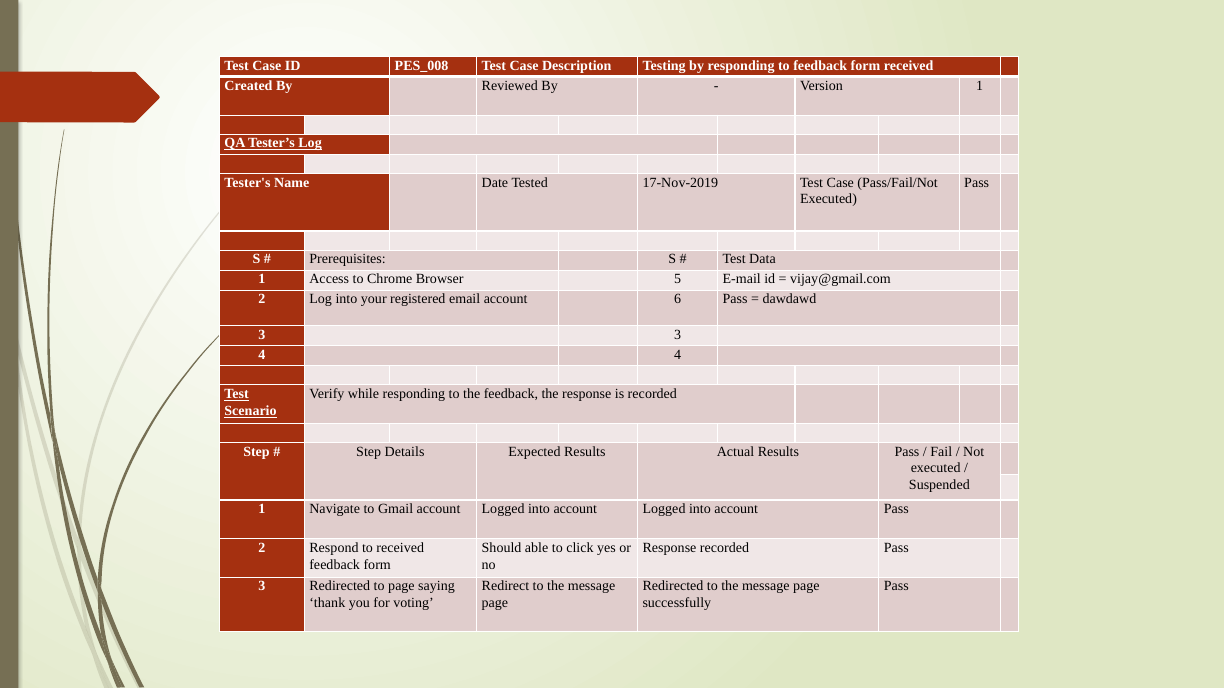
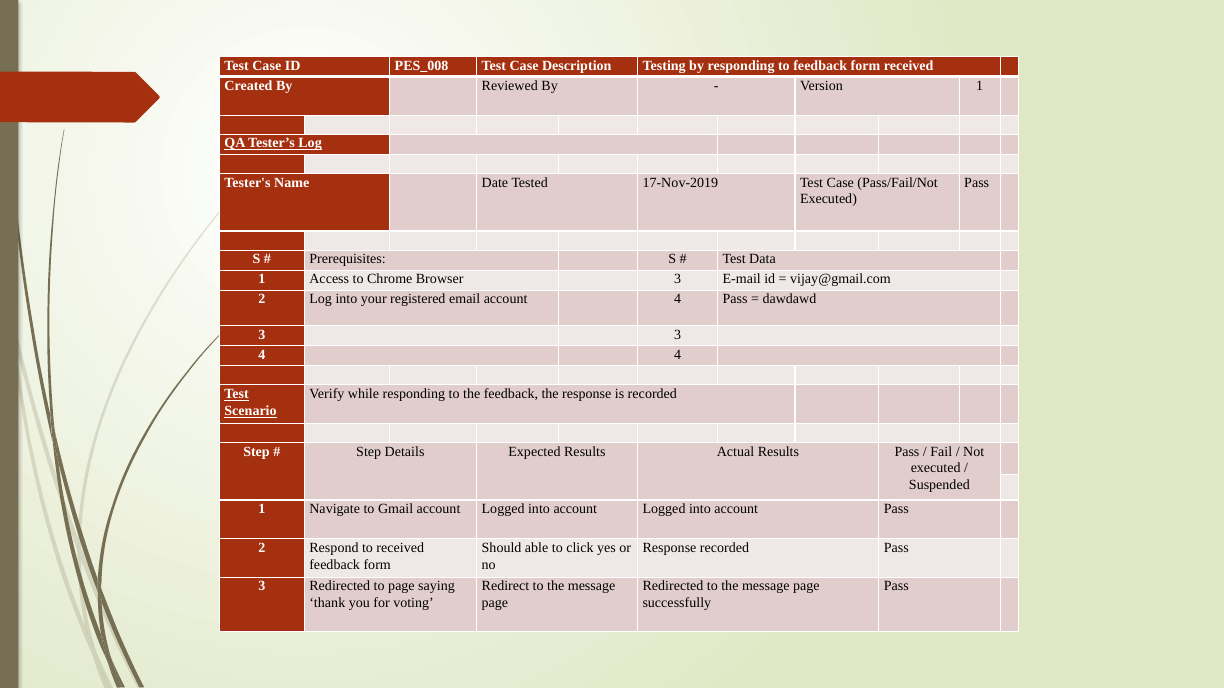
Browser 5: 5 -> 3 (678, 279)
account 6: 6 -> 4 (678, 299)
